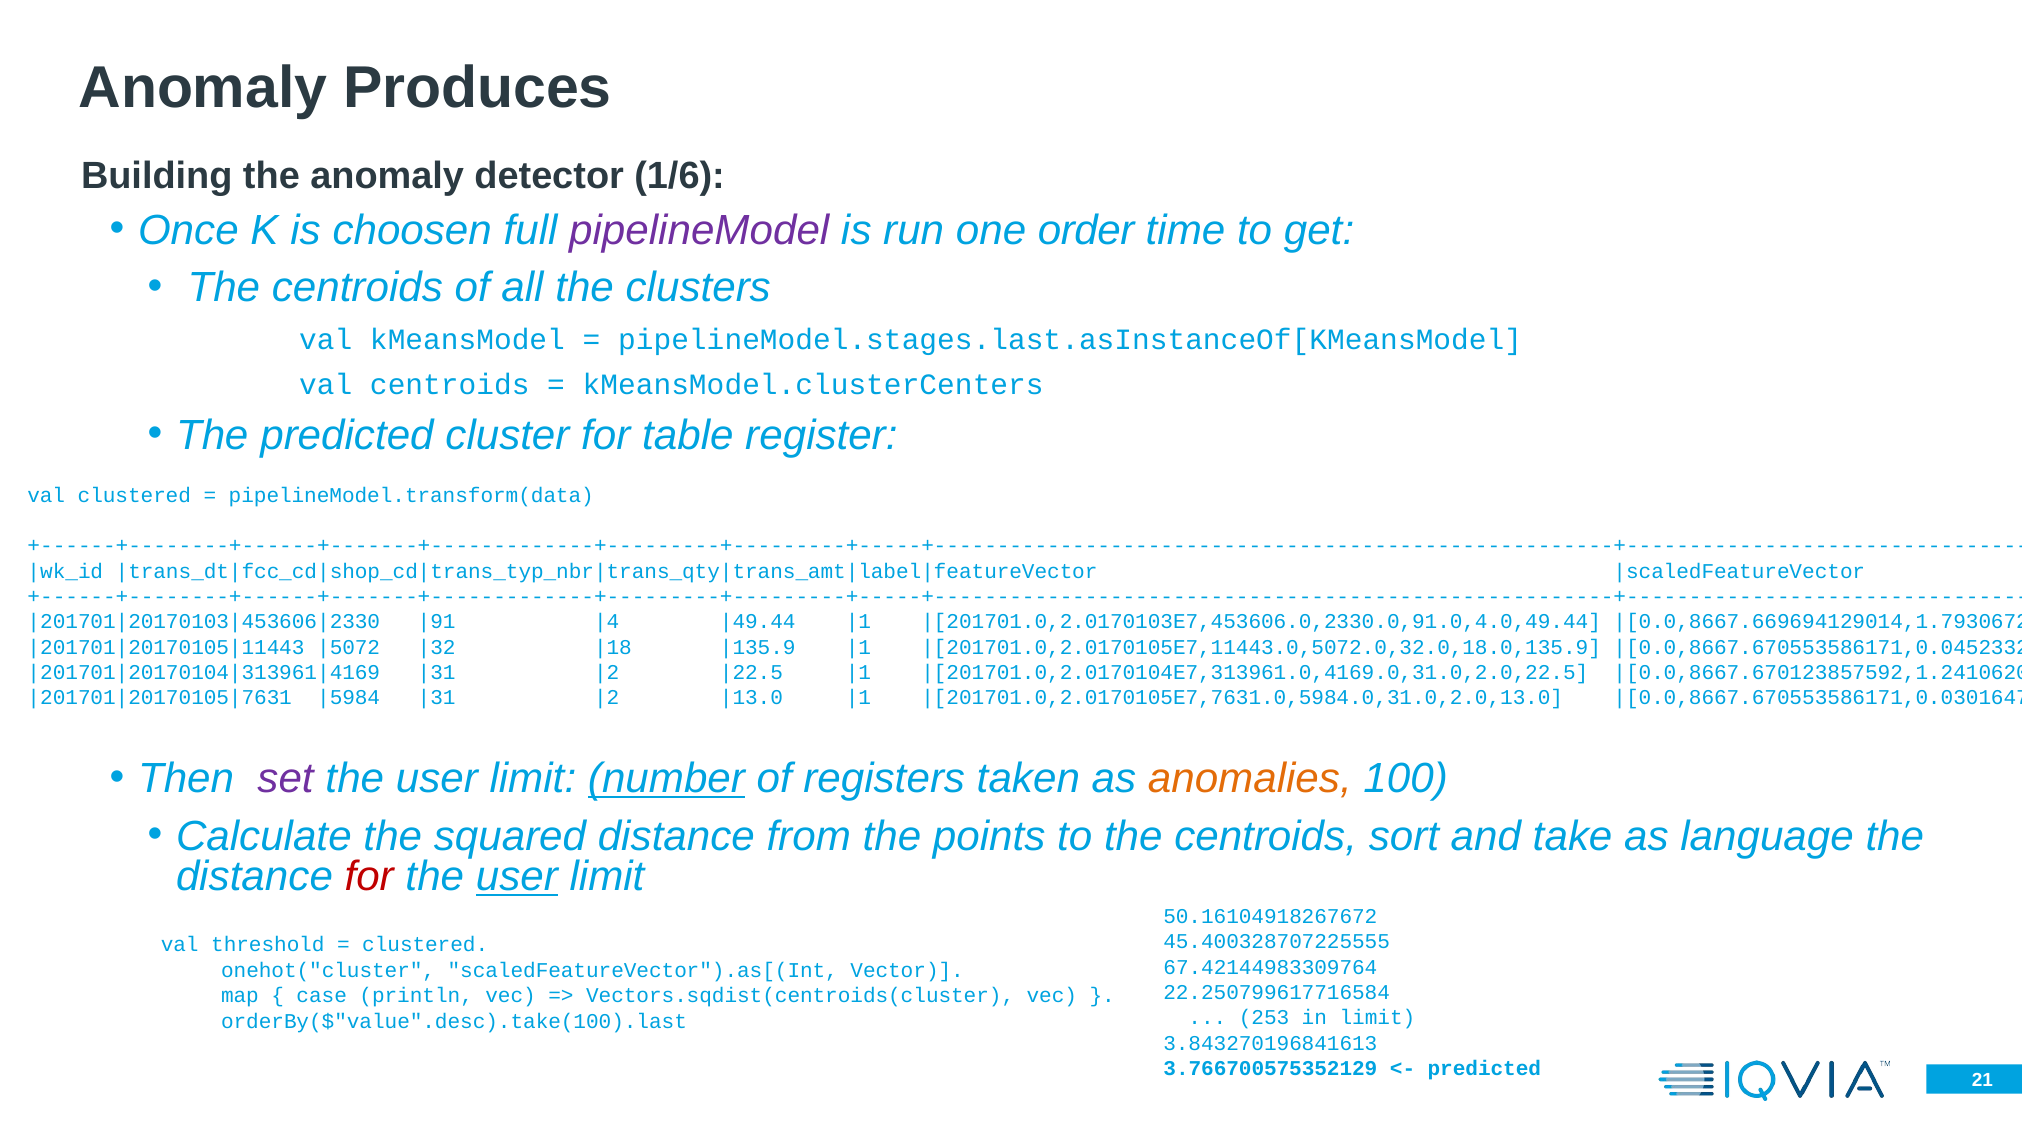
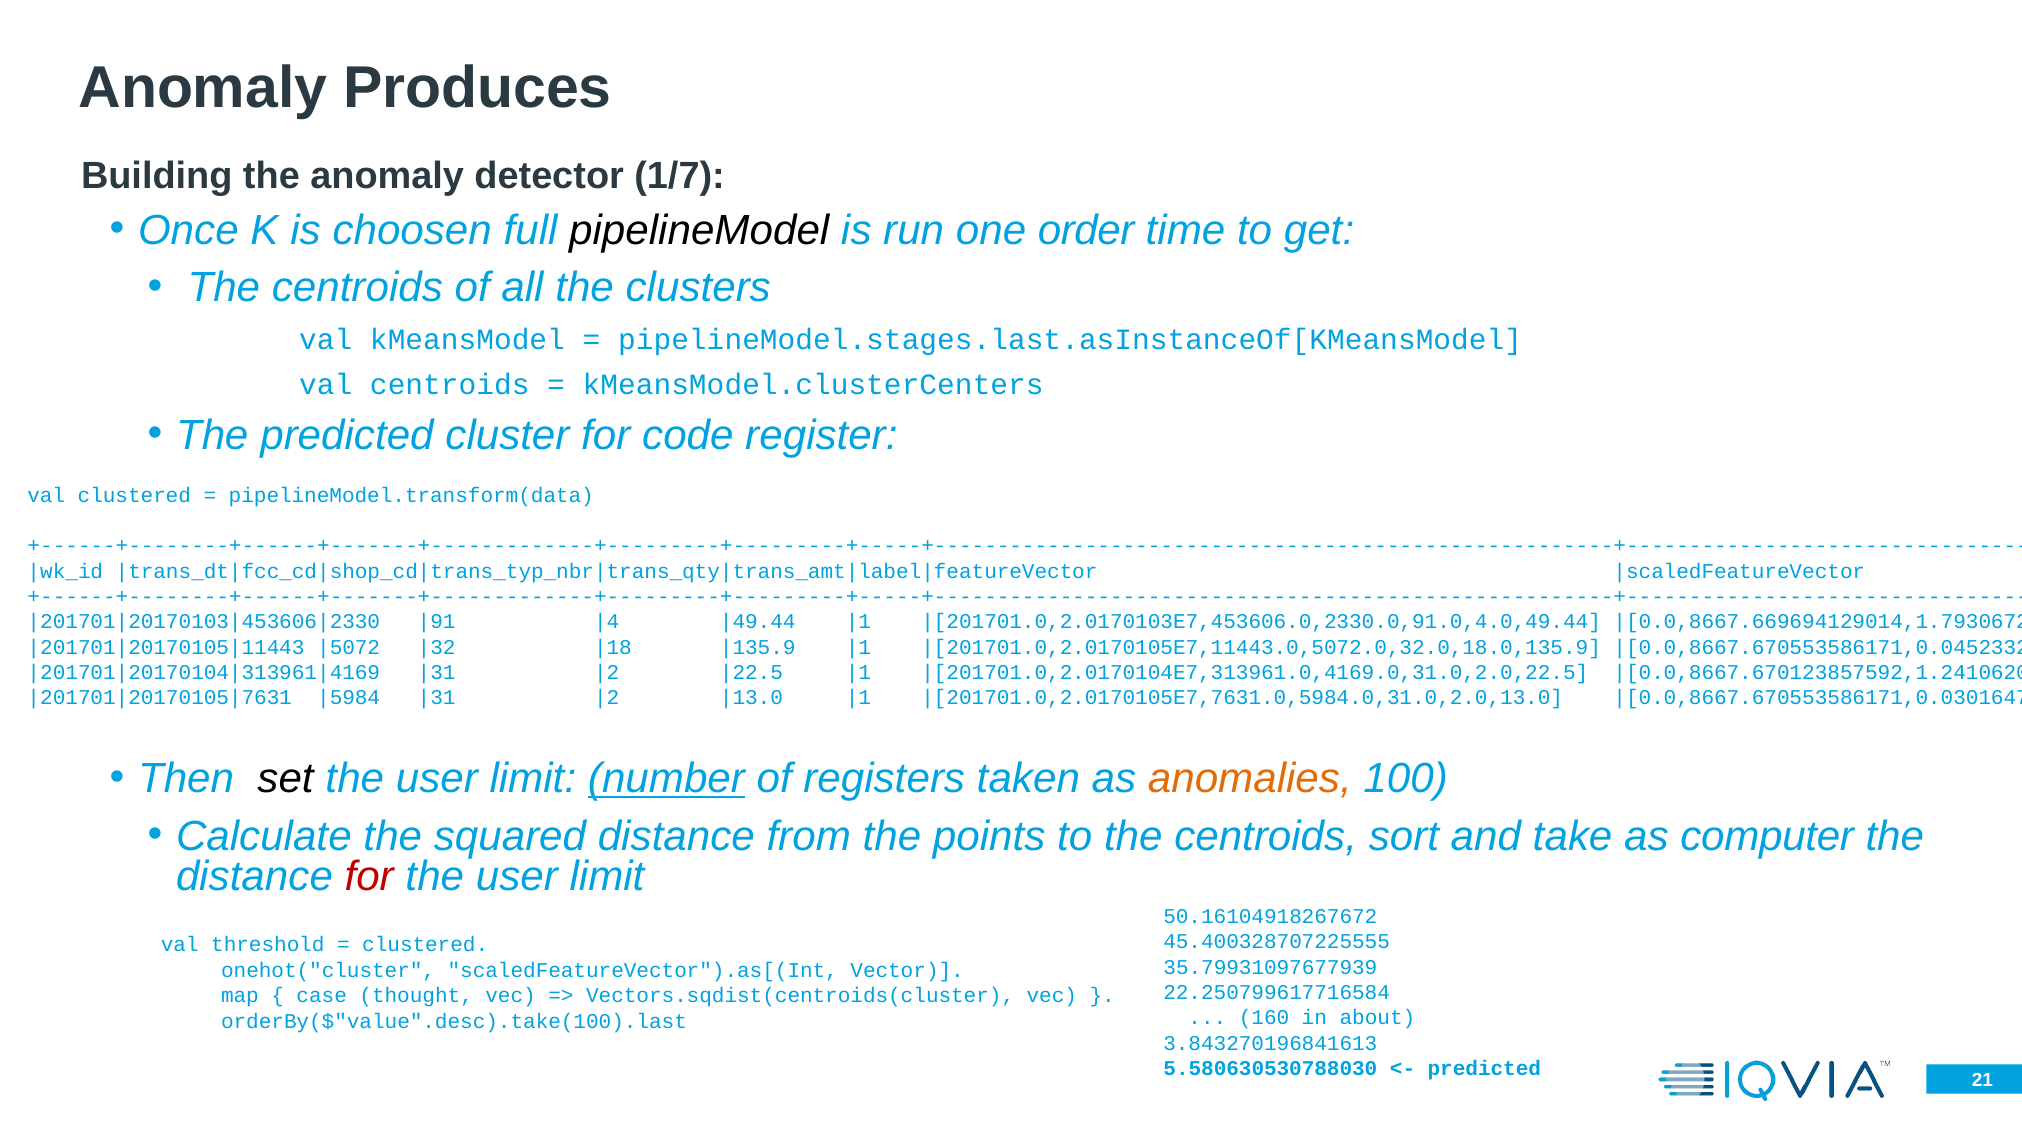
1/6: 1/6 -> 1/7 (680, 176)
pipelineModel colour: purple -> black (699, 231)
table: table -> code (688, 436)
set colour: purple -> black (286, 779)
language: language -> computer (1767, 837)
user underline: present -> none (517, 877)
67.42144983309764: 67.42144983309764 -> 35.79931097677939 (1270, 968)
println: println -> thought (416, 996)
253: 253 -> 160 (1264, 1018)
in limit: limit -> about (1377, 1018)
3.766700575352129: 3.766700575352129 -> 5.580630530788030 (1270, 1069)
